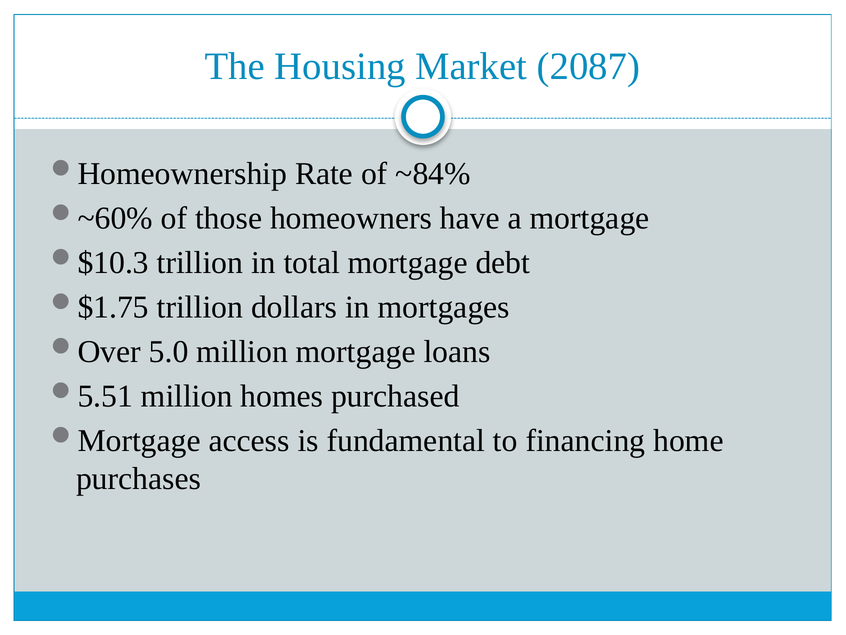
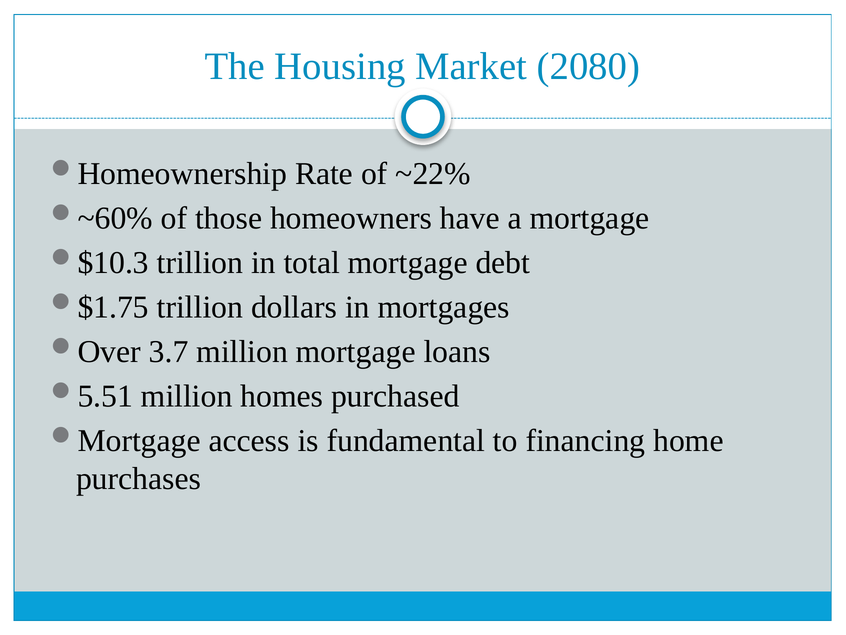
2087: 2087 -> 2080 (588, 67)
~84%: ~84% -> ~22% (433, 173)
5.0: 5.0 -> 3.7 (169, 351)
